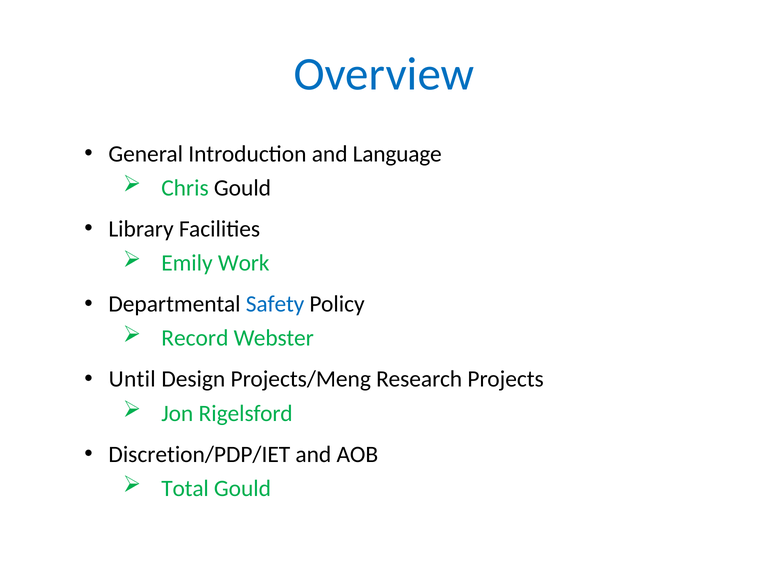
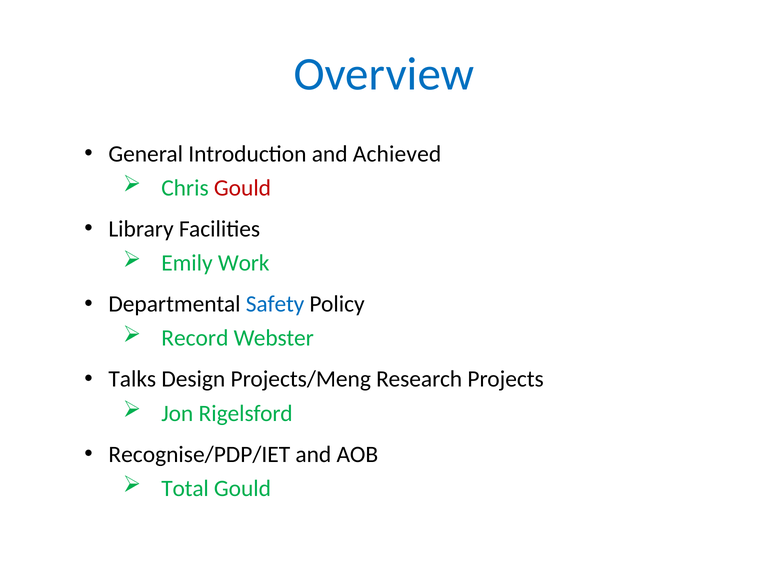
Language: Language -> Achieved (397, 154)
Gould colour: black -> red (243, 188)
Until: Until -> Talks (132, 379)
Discretion/PDP/IET: Discretion/PDP/IET -> Recognise/PDP/IET (199, 454)
